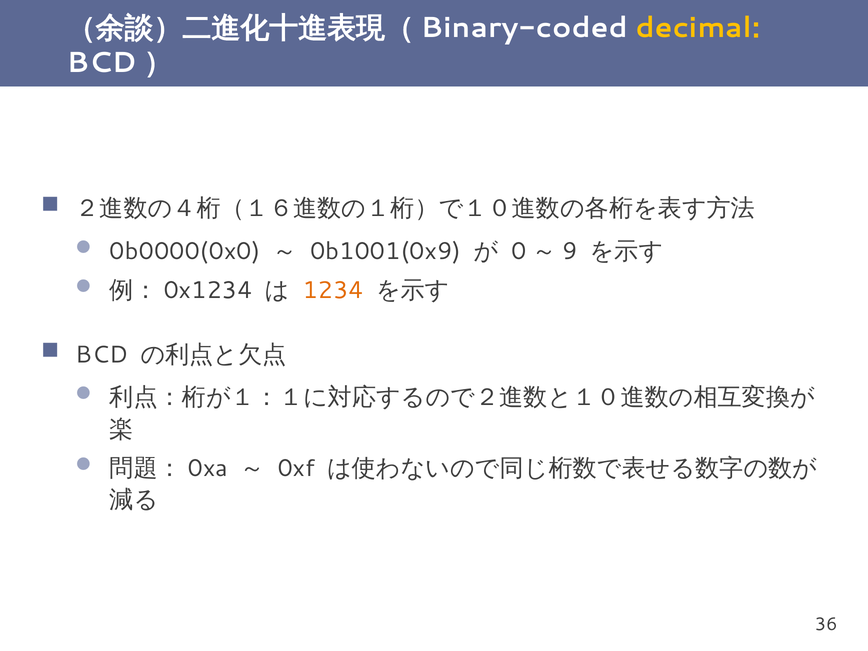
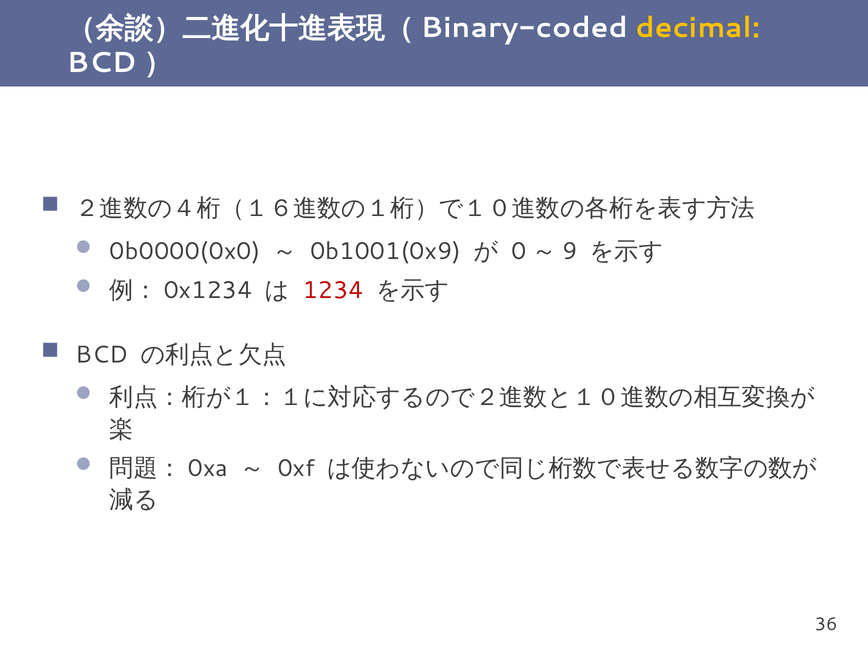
1234 colour: orange -> red (333, 290)
